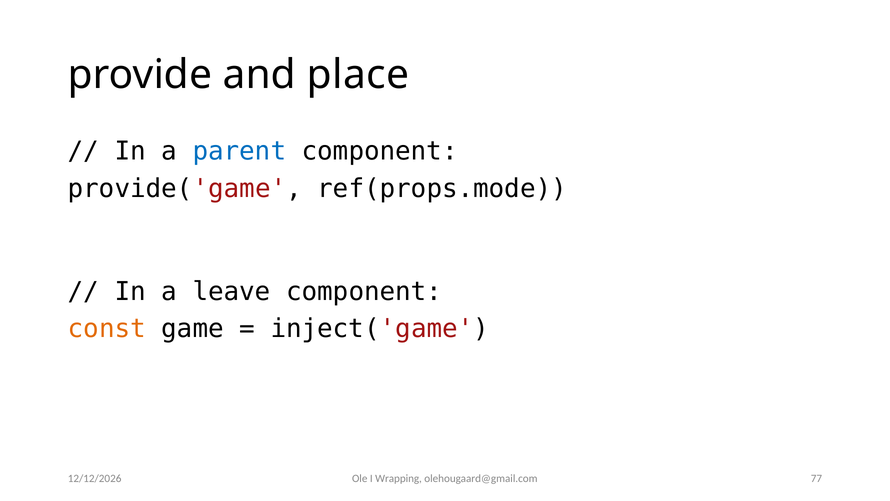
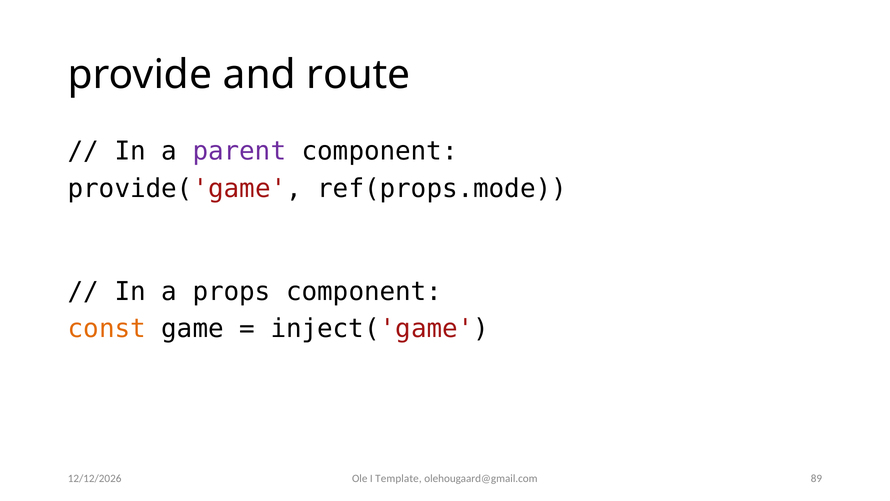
place: place -> route (358, 75)
parent colour: blue -> purple (239, 151)
leave: leave -> props (232, 291)
Wrapping: Wrapping -> Template (398, 478)
77: 77 -> 89 (816, 478)
